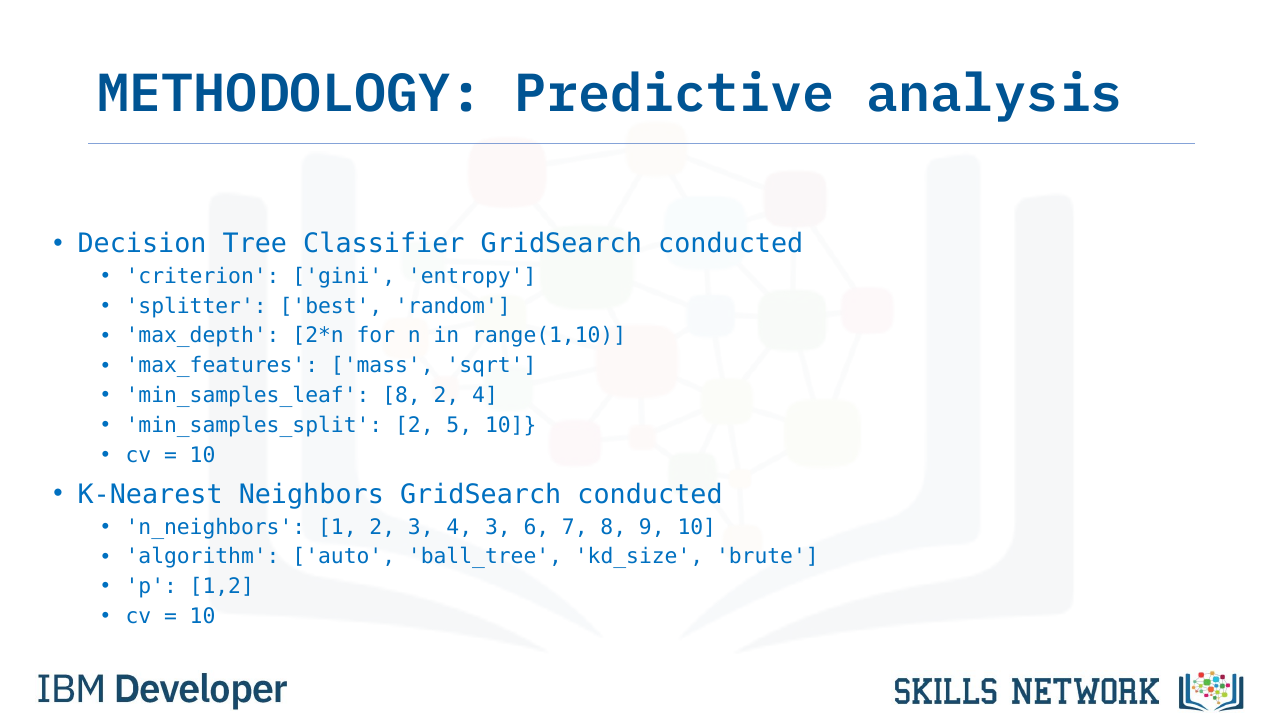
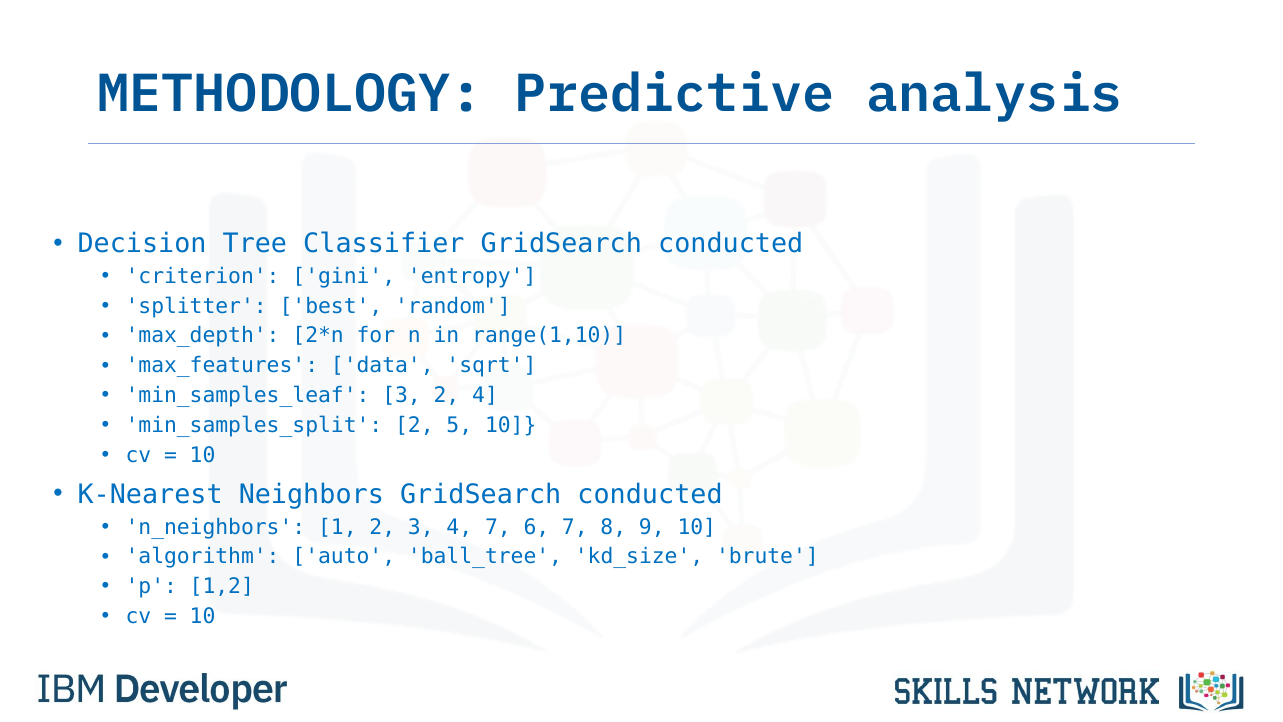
mass: mass -> data (382, 366)
min_samples_leaf 8: 8 -> 3 (402, 395)
4 3: 3 -> 7 (498, 527)
